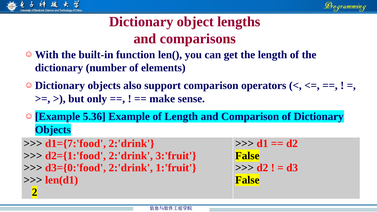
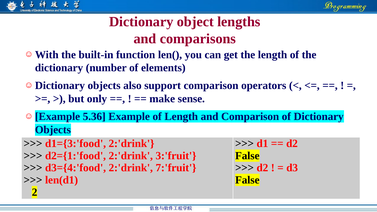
d1={7:'food: d1={7:'food -> d1={3:'food (76, 144)
d3={0:'food: d3={0:'food -> d3={4:'food (76, 168)
1:'fruit: 1:'fruit -> 7:'fruit (176, 168)
